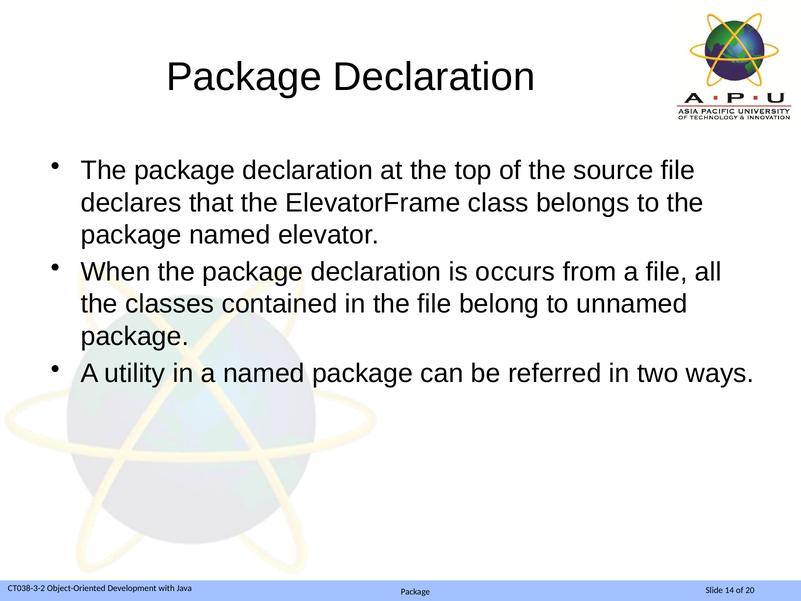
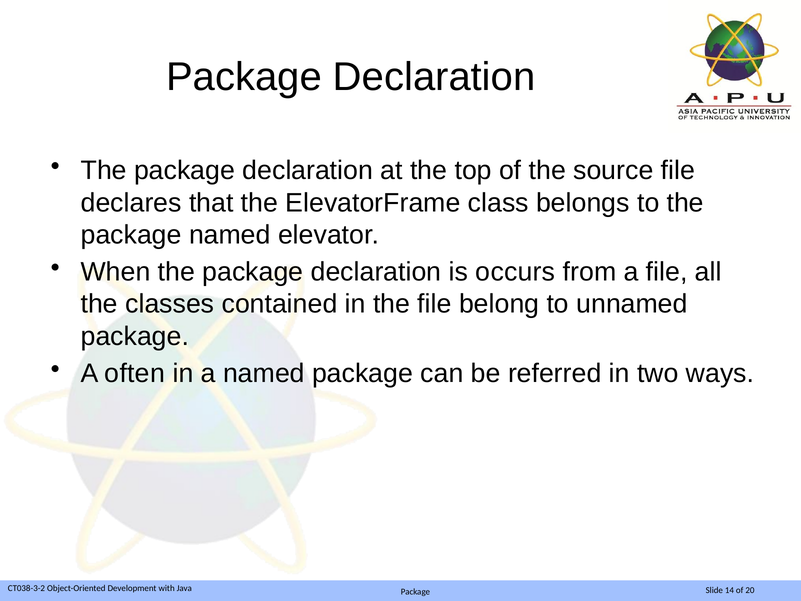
utility: utility -> often (135, 373)
